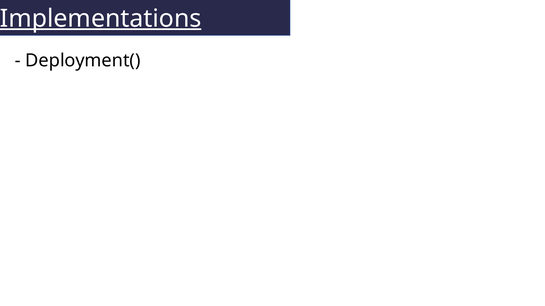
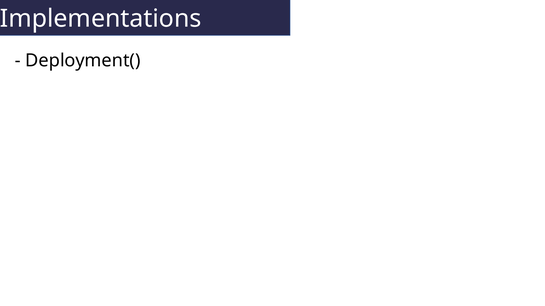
Implementations underline: present -> none (101, 18)
